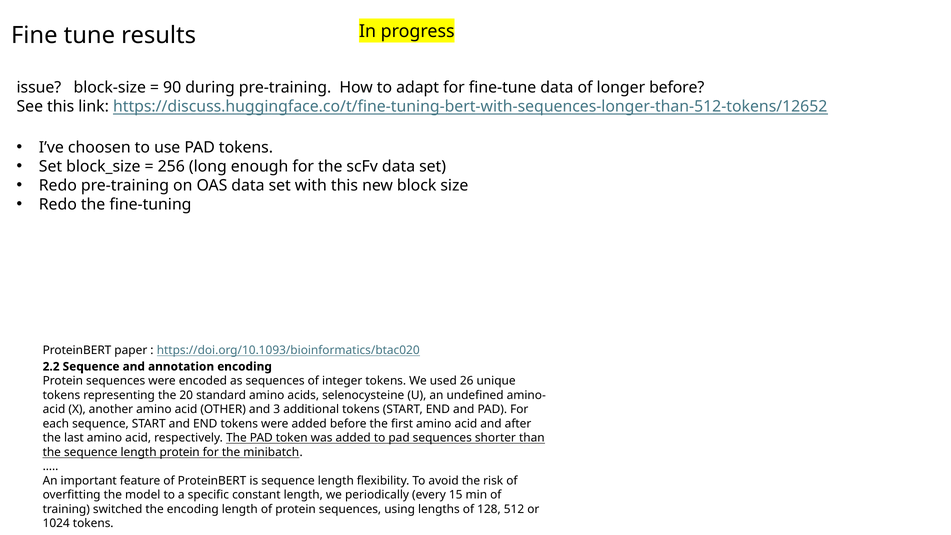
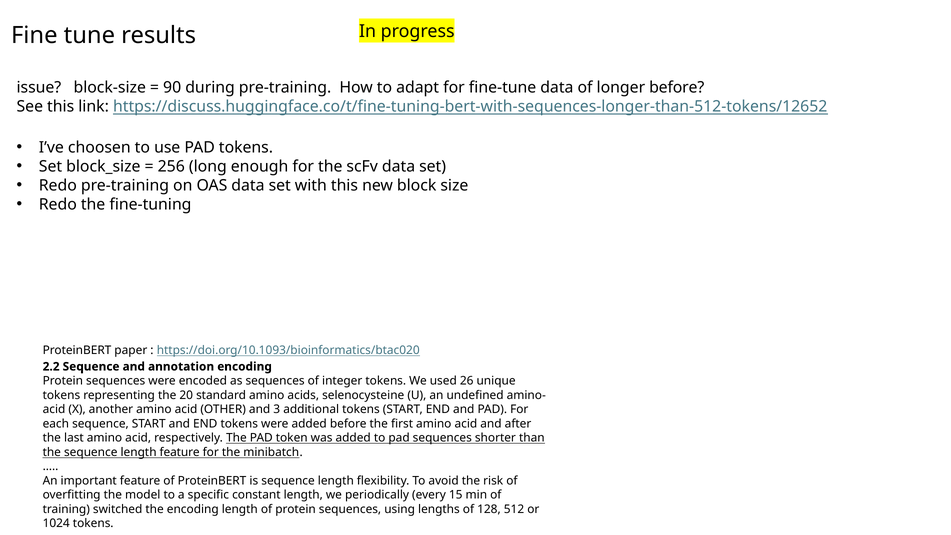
length protein: protein -> feature (180, 452)
